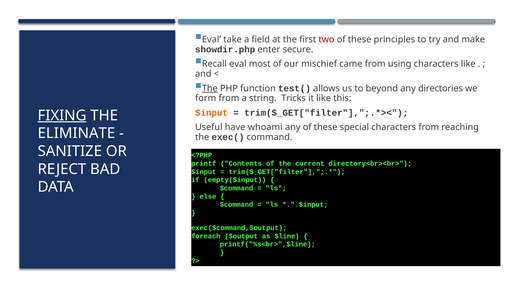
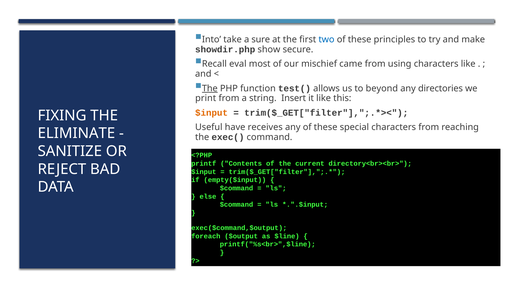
Eval: Eval -> Into (211, 40)
field: field -> sure (261, 40)
two colour: red -> blue (326, 40)
enter: enter -> show (269, 50)
form: form -> print (206, 98)
Tricks: Tricks -> Insert (294, 98)
FIXING underline: present -> none (62, 116)
whoami: whoami -> receives (265, 128)
